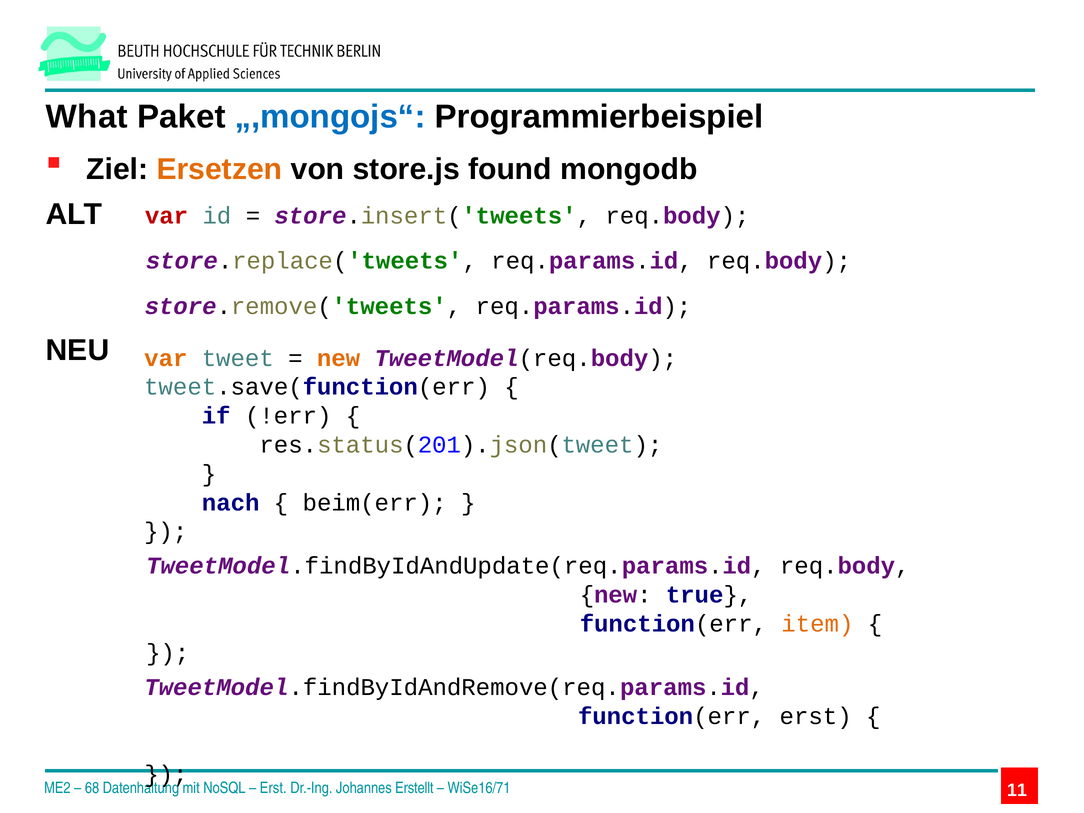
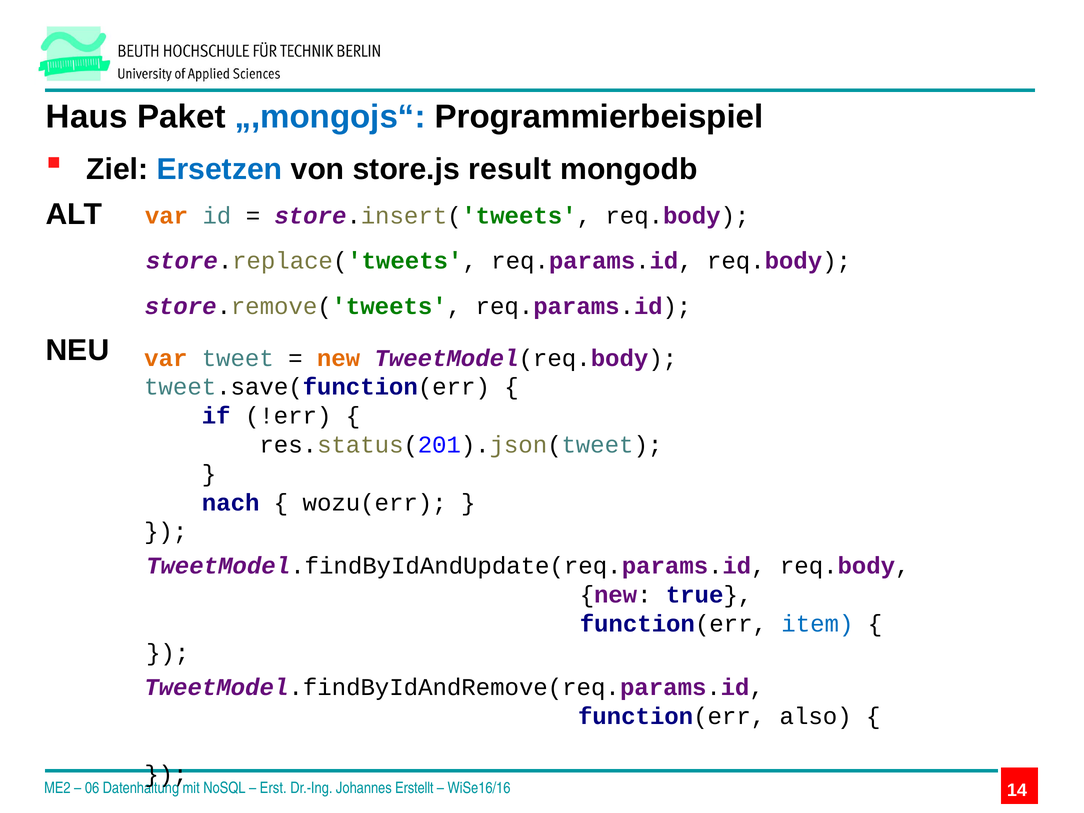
What: What -> Haus (87, 117)
Ersetzen colour: orange -> blue (219, 169)
found: found -> result (510, 169)
var colour: red -> orange (167, 216)
beim(err: beim(err -> wozu(err (375, 503)
item colour: orange -> blue (817, 624)
function(err erst: erst -> also (816, 716)
68: 68 -> 06 (92, 788)
WiSe16/71: WiSe16/71 -> WiSe16/16 (479, 788)
11: 11 -> 14 (1017, 790)
